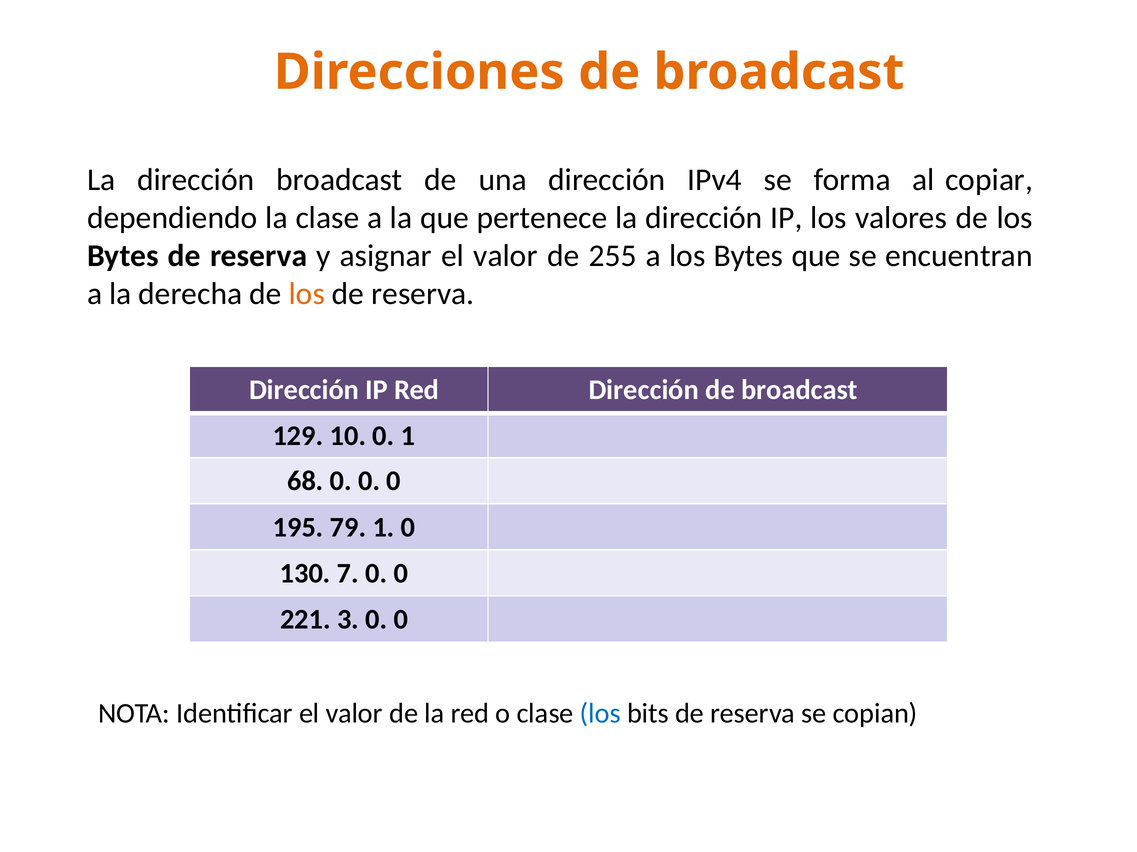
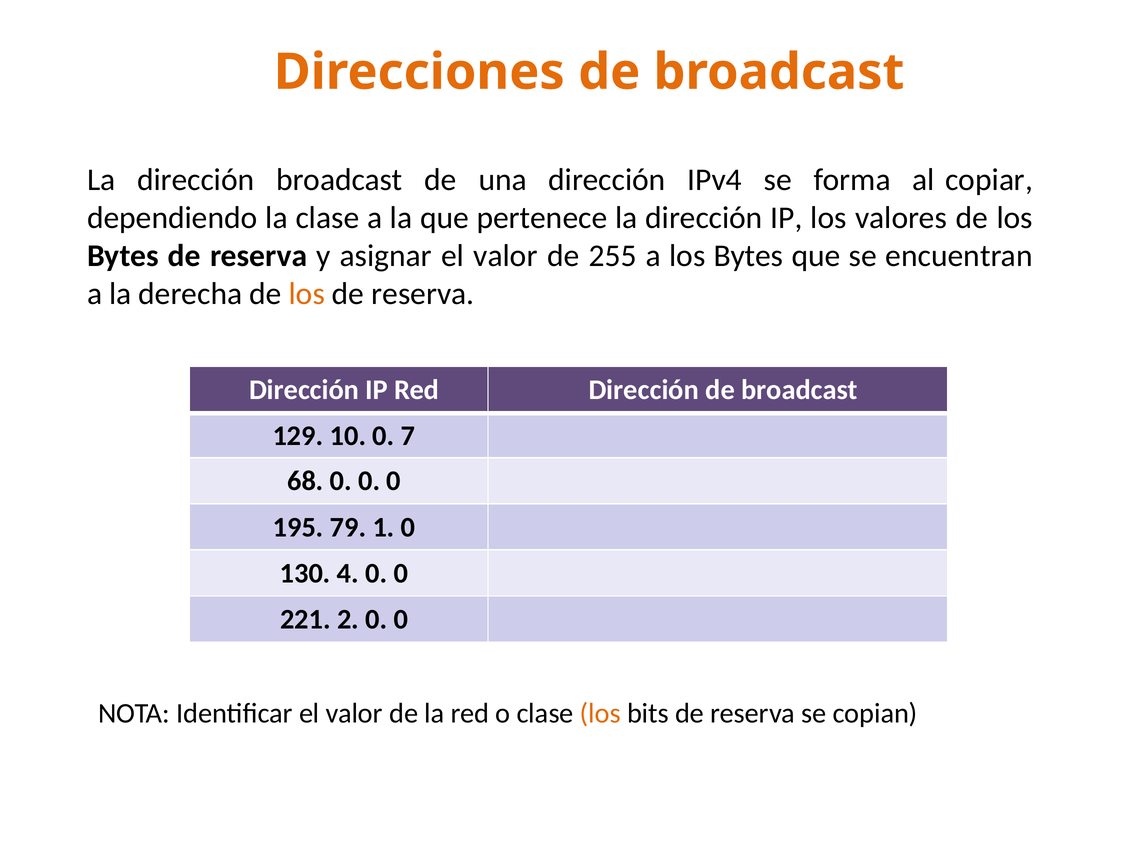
0 1: 1 -> 7 (408, 436)
7: 7 -> 4 (348, 574)
3: 3 -> 2 (348, 620)
los colour: blue -> orange (600, 714)
